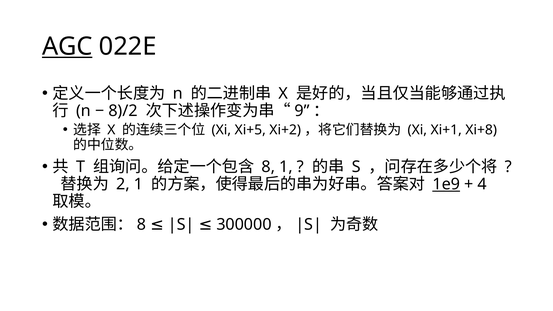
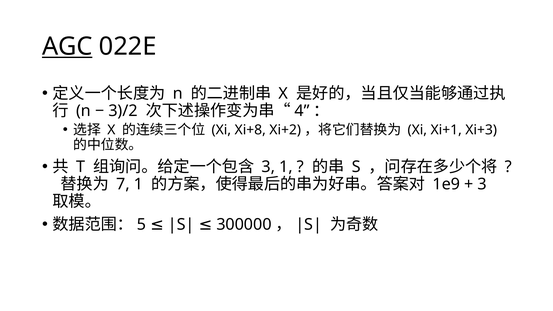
8)/2: 8)/2 -> 3)/2 (123, 111)
9: 9 -> 4 (302, 111)
Xi+5: Xi+5 -> Xi+8 (250, 130)
Xi+8: Xi+8 -> Xi+3 (481, 130)
8: 8 -> 3 (268, 167)
2: 2 -> 7 (123, 184)
1e9 underline: present -> none (446, 184)
4: 4 -> 3 (482, 184)
8: 8 -> 5 (142, 225)
